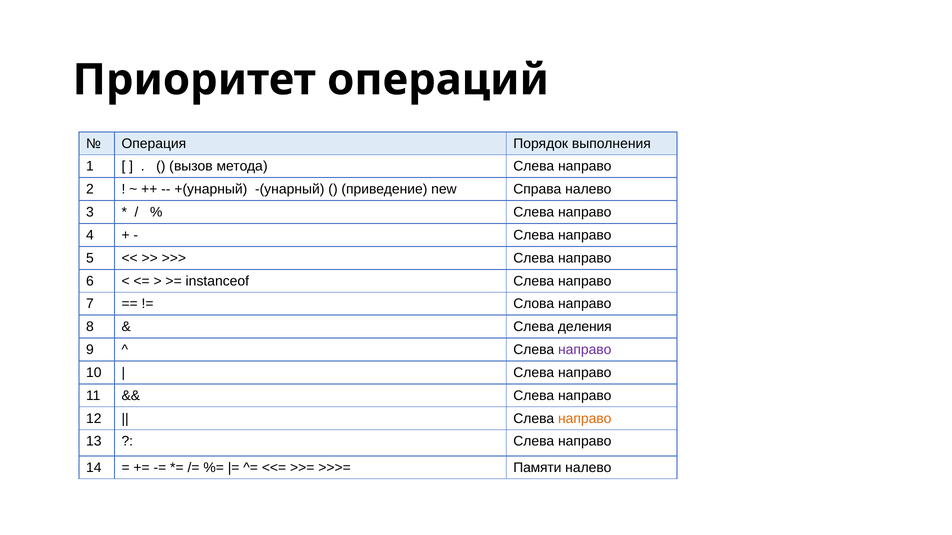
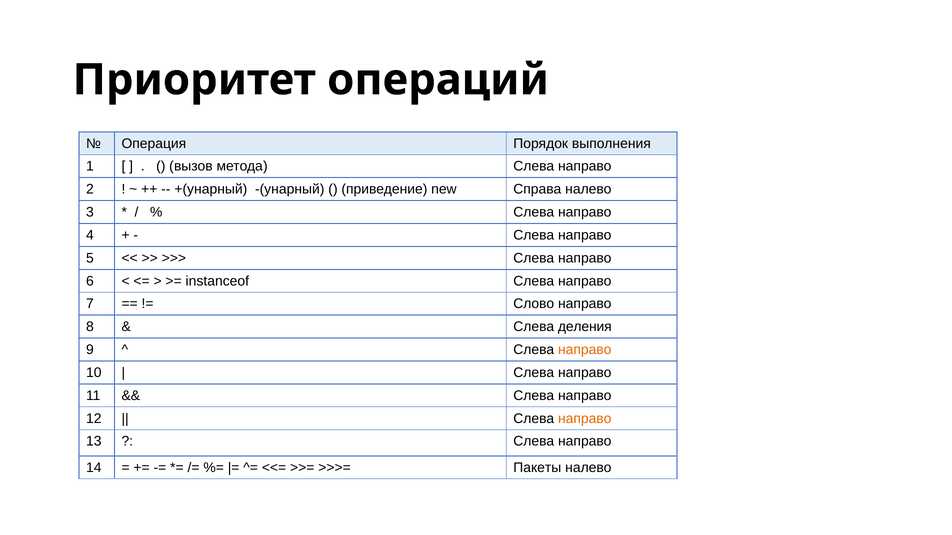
Слова: Слова -> Слово (534, 304)
направо colour: purple -> orange (585, 350)
Памяти: Памяти -> Пакеты (537, 468)
